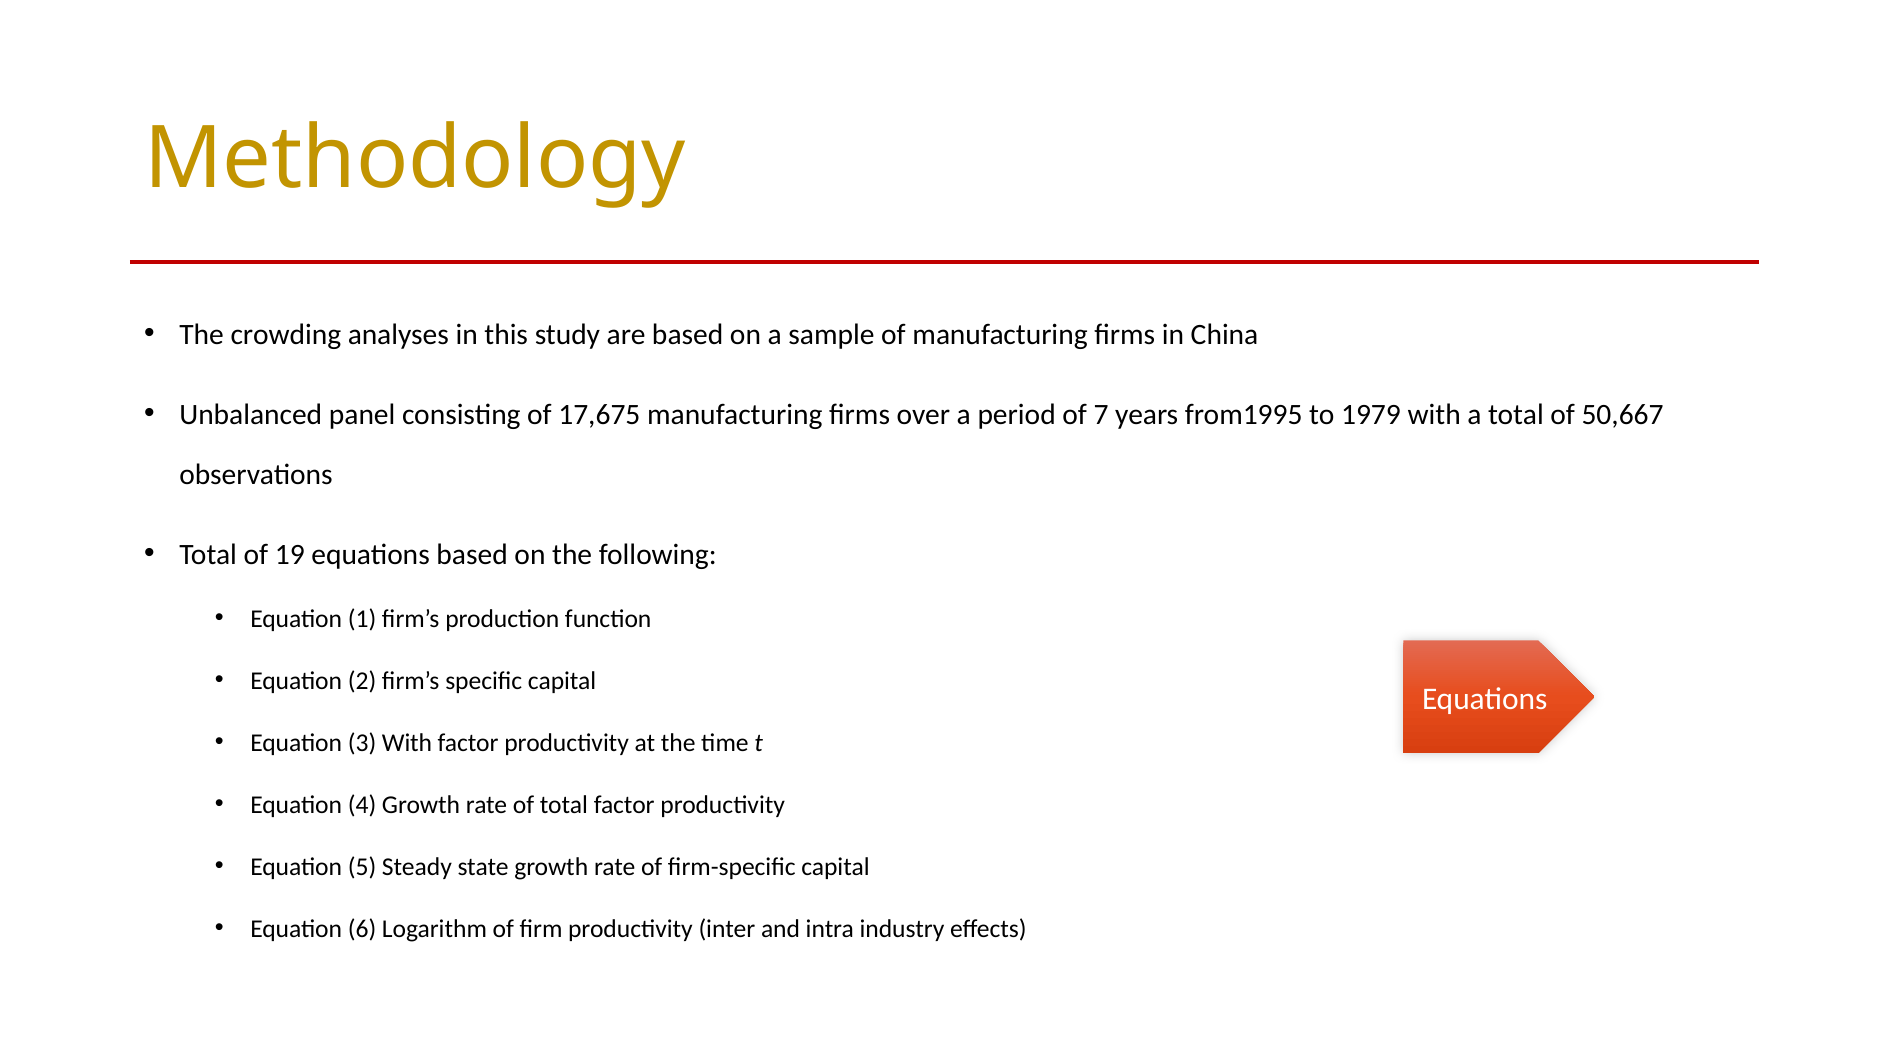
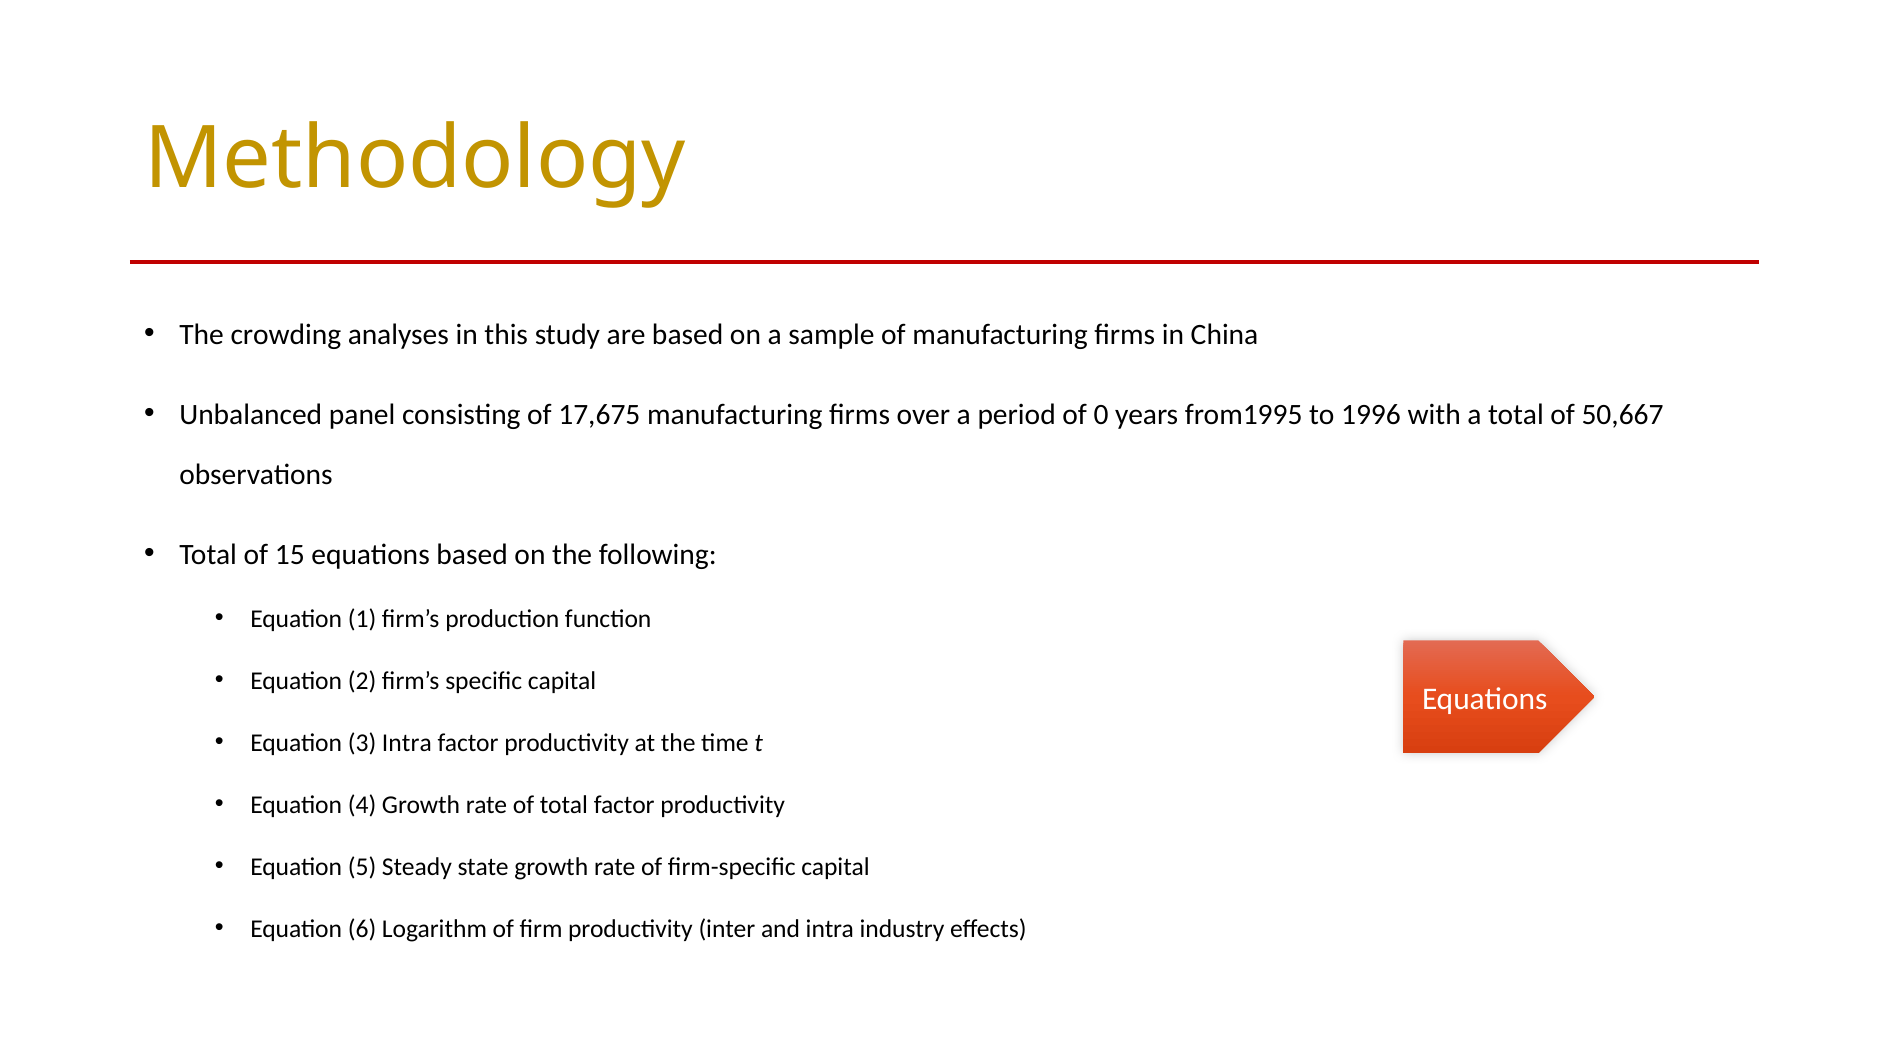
7: 7 -> 0 (1101, 414)
1979: 1979 -> 1996 (1371, 414)
19: 19 -> 15 (290, 554)
3 With: With -> Intra (407, 743)
